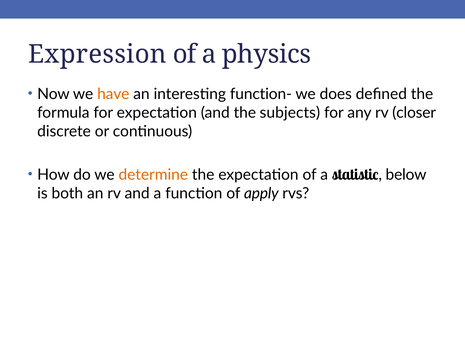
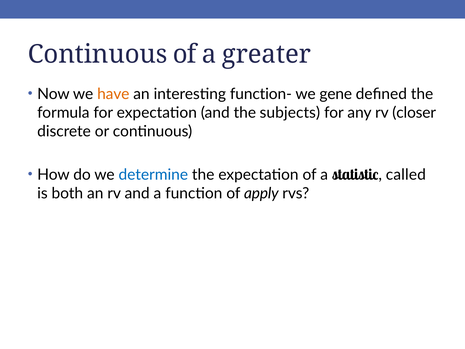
Expression: Expression -> Continuous (98, 54)
physics: physics -> greater (266, 54)
does: does -> gene (336, 94)
determine colour: orange -> blue (153, 175)
below: below -> called (406, 175)
